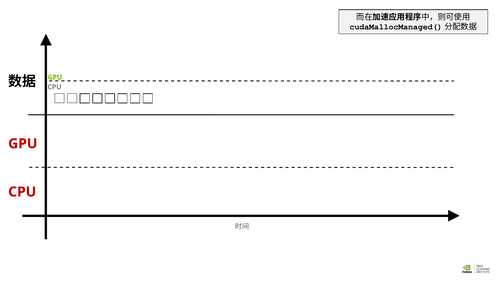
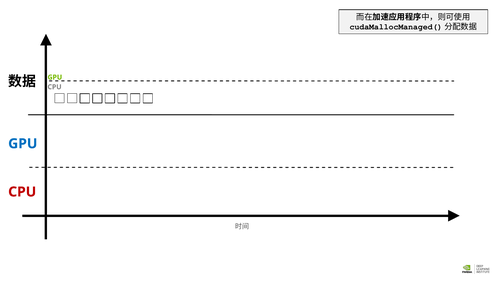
GPU colour: red -> blue (23, 144)
